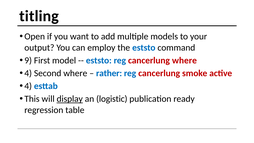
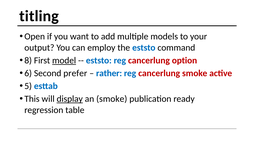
9: 9 -> 8 (28, 60)
model underline: none -> present (64, 60)
cancerlung where: where -> option (185, 60)
4: 4 -> 6 (28, 73)
Second where: where -> prefer (75, 73)
4: 4 -> 5 (28, 86)
an logistic: logistic -> smoke (112, 99)
